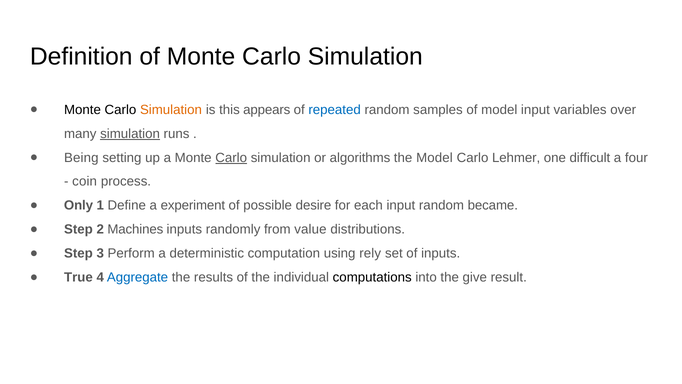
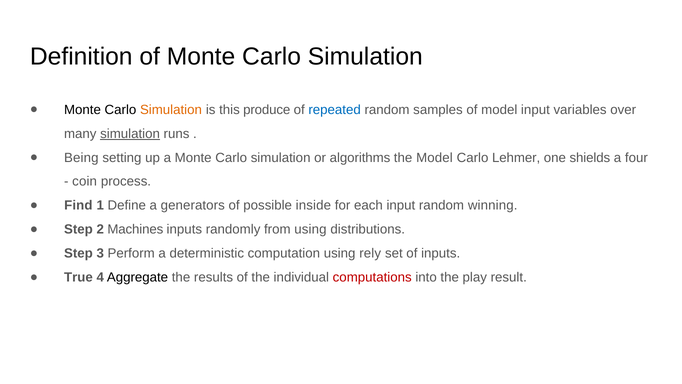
appears: appears -> produce (267, 110)
Carlo underline: present -> none (231, 158)
difficult: difficult -> shields (590, 158)
Only: Only -> Find (78, 205)
experiment: experiment -> generators (193, 205)
desire: desire -> inside (313, 205)
became: became -> winning (493, 205)
from value: value -> using (310, 229)
Aggregate colour: blue -> black (138, 277)
computations colour: black -> red (372, 277)
give: give -> play (475, 277)
